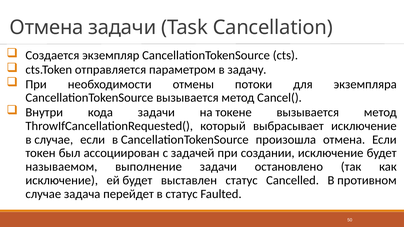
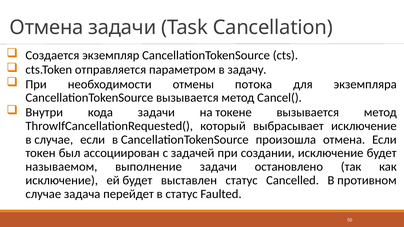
потоки: потоки -> потока (254, 84)
